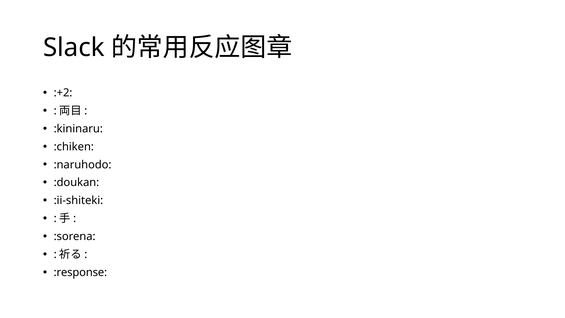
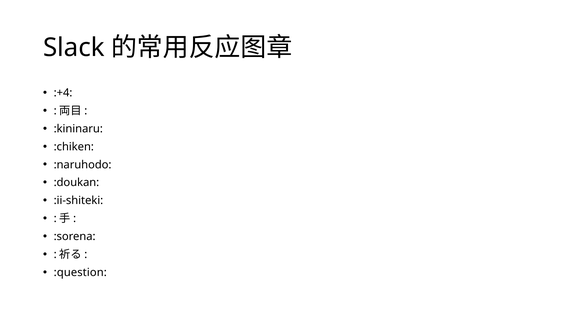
:+2: :+2 -> :+4 (63, 93)
:response: :response -> :question (80, 272)
